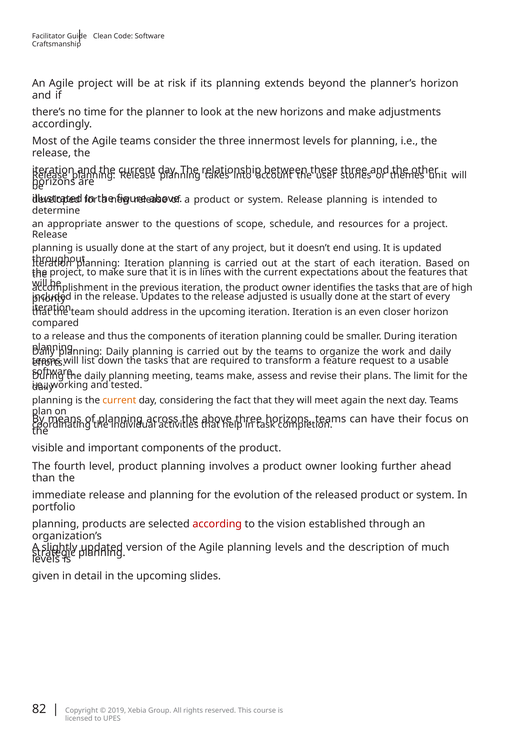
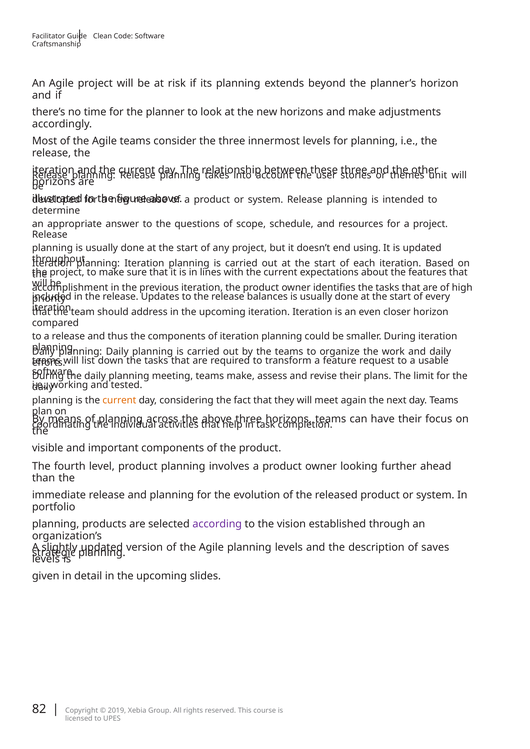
adjusted: adjusted -> balances (267, 297)
according colour: red -> purple (217, 524)
much: much -> saves (435, 547)
